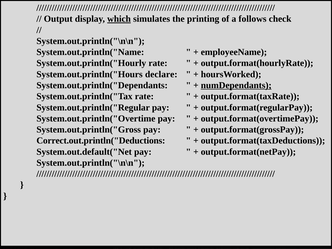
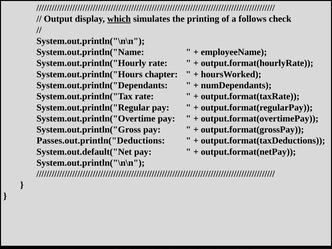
declare: declare -> chapter (161, 74)
numDependants underline: present -> none (236, 85)
Correct.out.println("Deductions: Correct.out.println("Deductions -> Passes.out.println("Deductions (101, 141)
